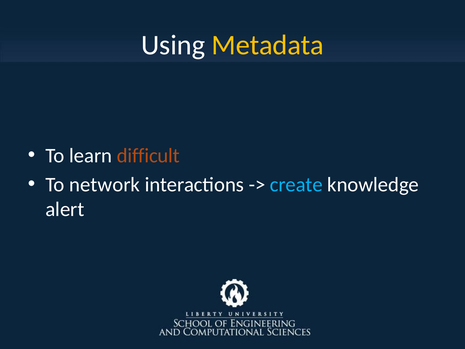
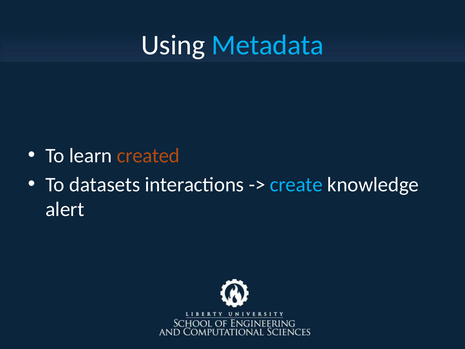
Metadata colour: yellow -> light blue (268, 45)
difficult: difficult -> created (148, 155)
network: network -> datasets (105, 184)
